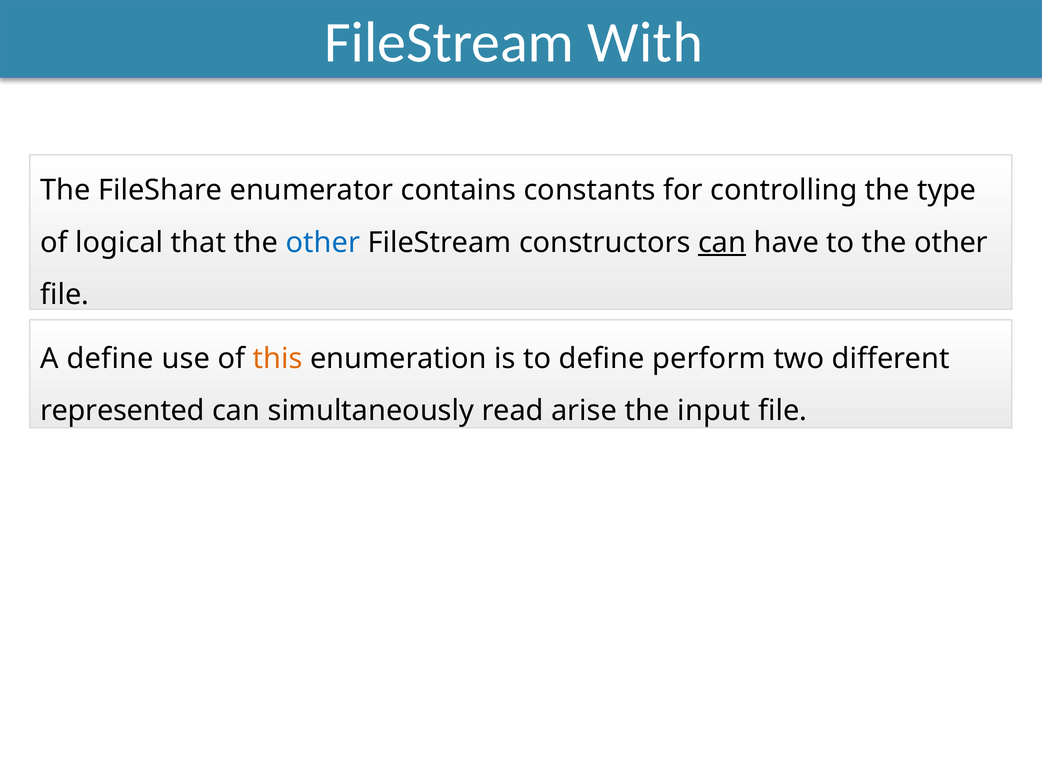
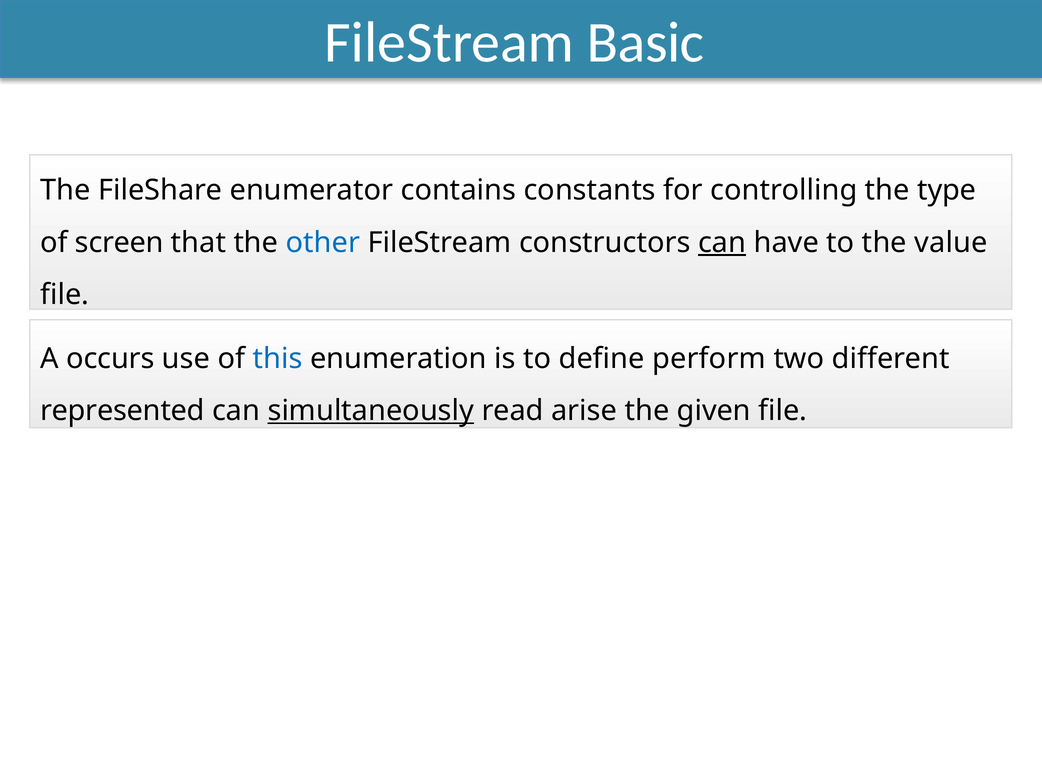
With: With -> Basic (646, 43)
logical: logical -> screen (119, 242)
to the other: other -> value (951, 242)
A define: define -> occurs (110, 358)
this colour: orange -> blue (278, 358)
simultaneously underline: none -> present (371, 410)
input: input -> given (714, 410)
